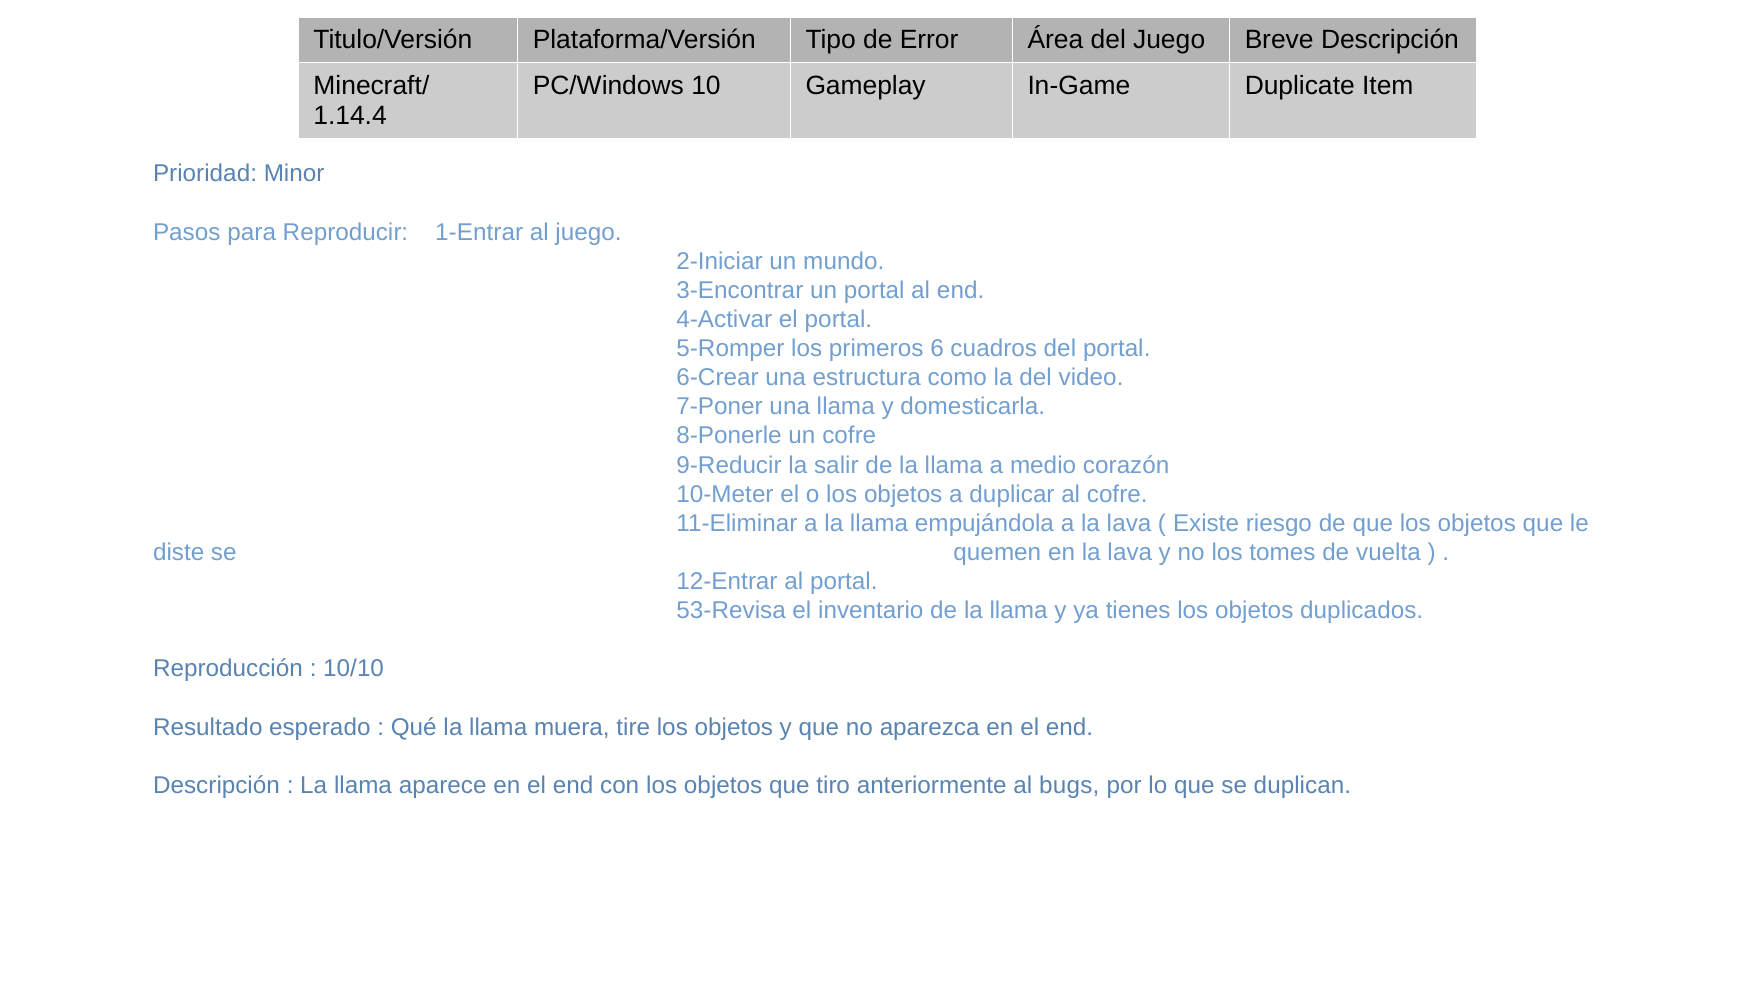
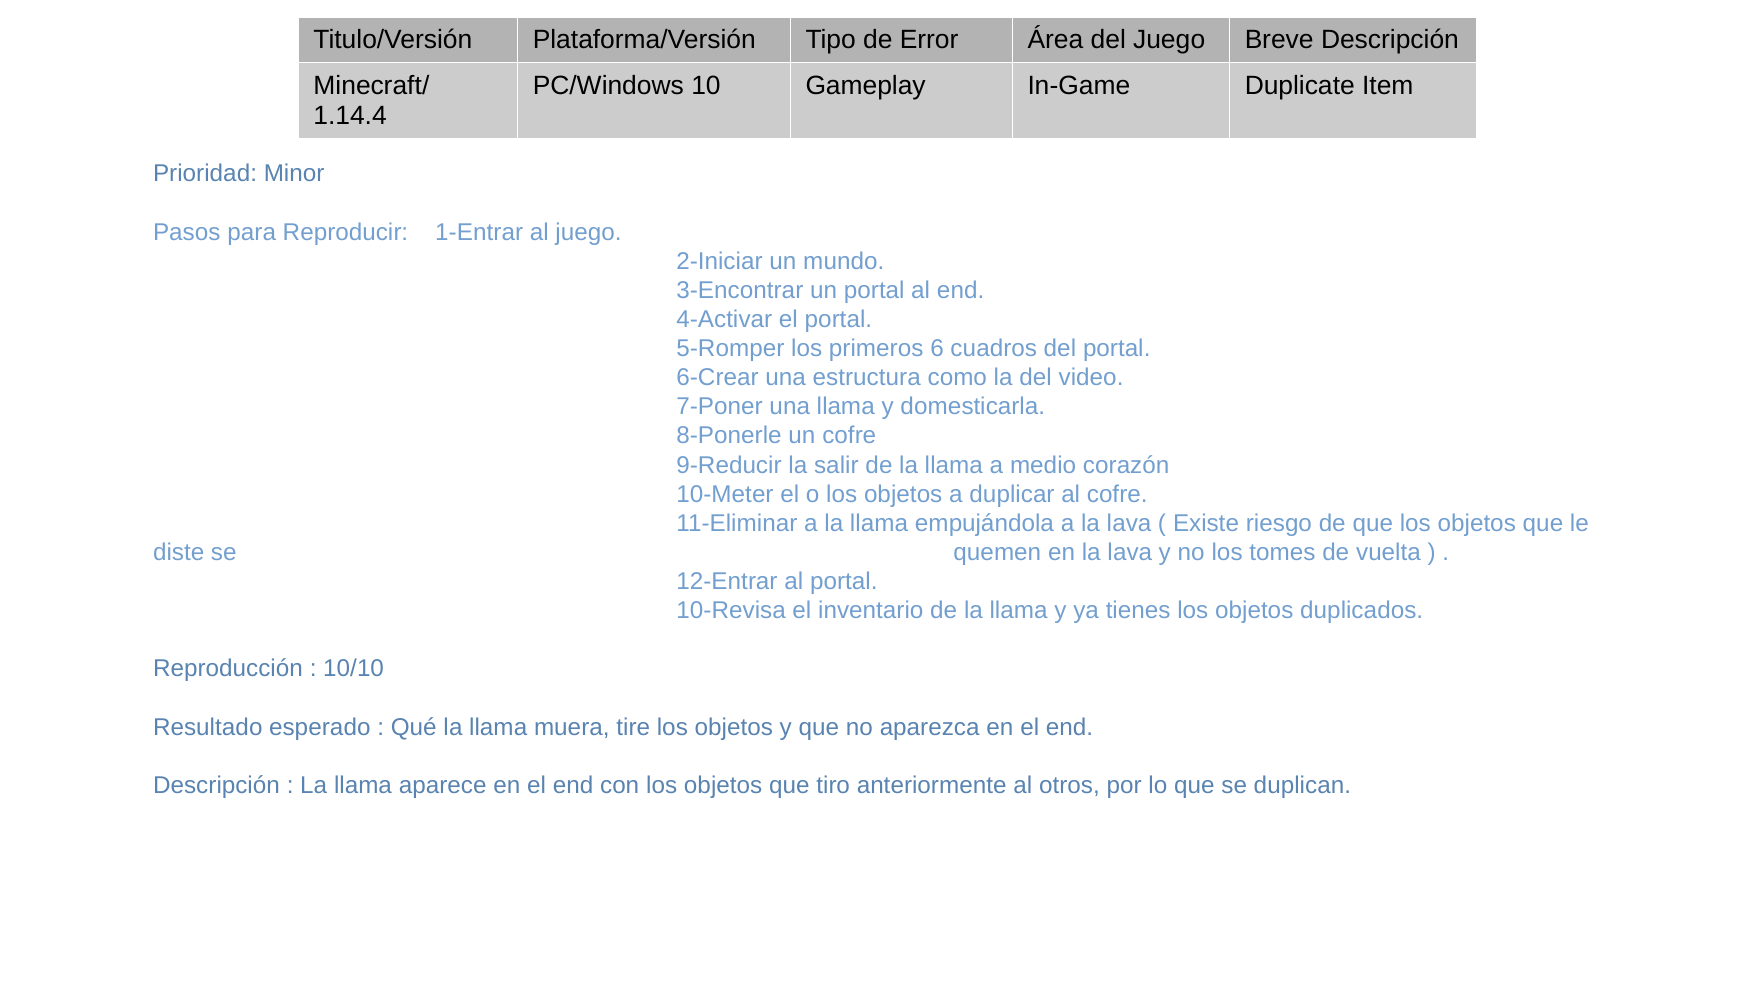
53-Revisa: 53-Revisa -> 10-Revisa (731, 611)
bugs: bugs -> otros (1069, 786)
